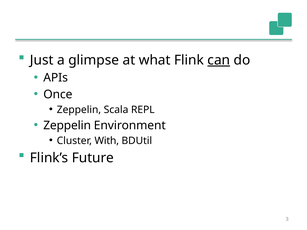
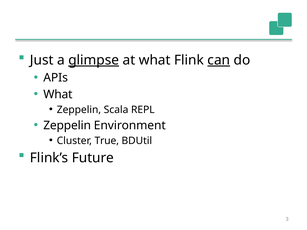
glimpse underline: none -> present (94, 60)
Once: Once -> What (58, 95)
With: With -> True (107, 141)
